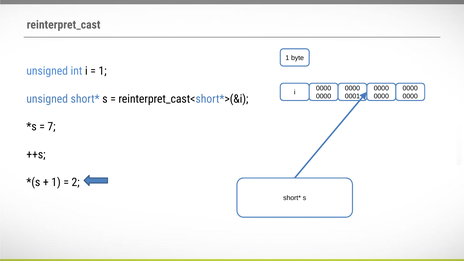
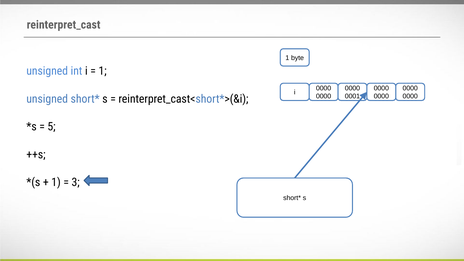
7: 7 -> 5 (51, 127)
2: 2 -> 3 (76, 182)
